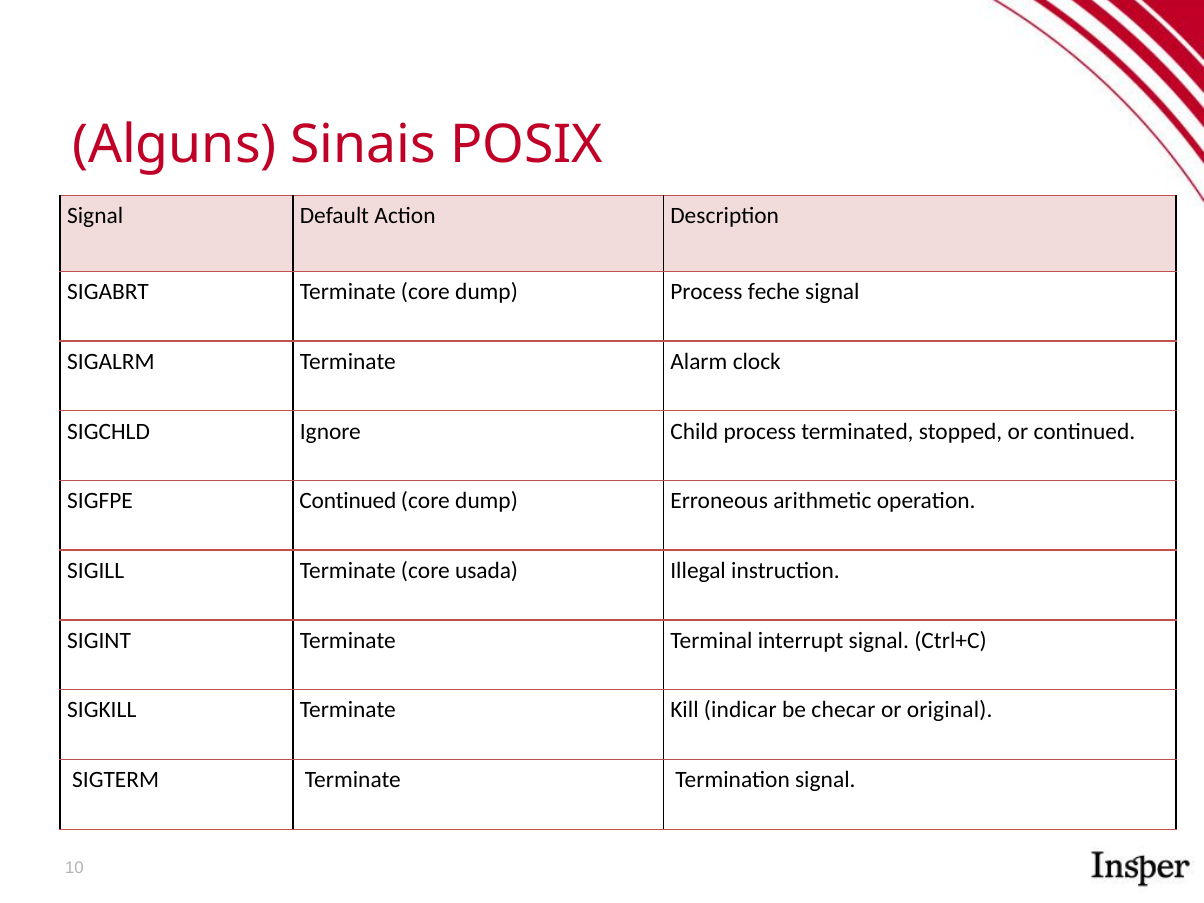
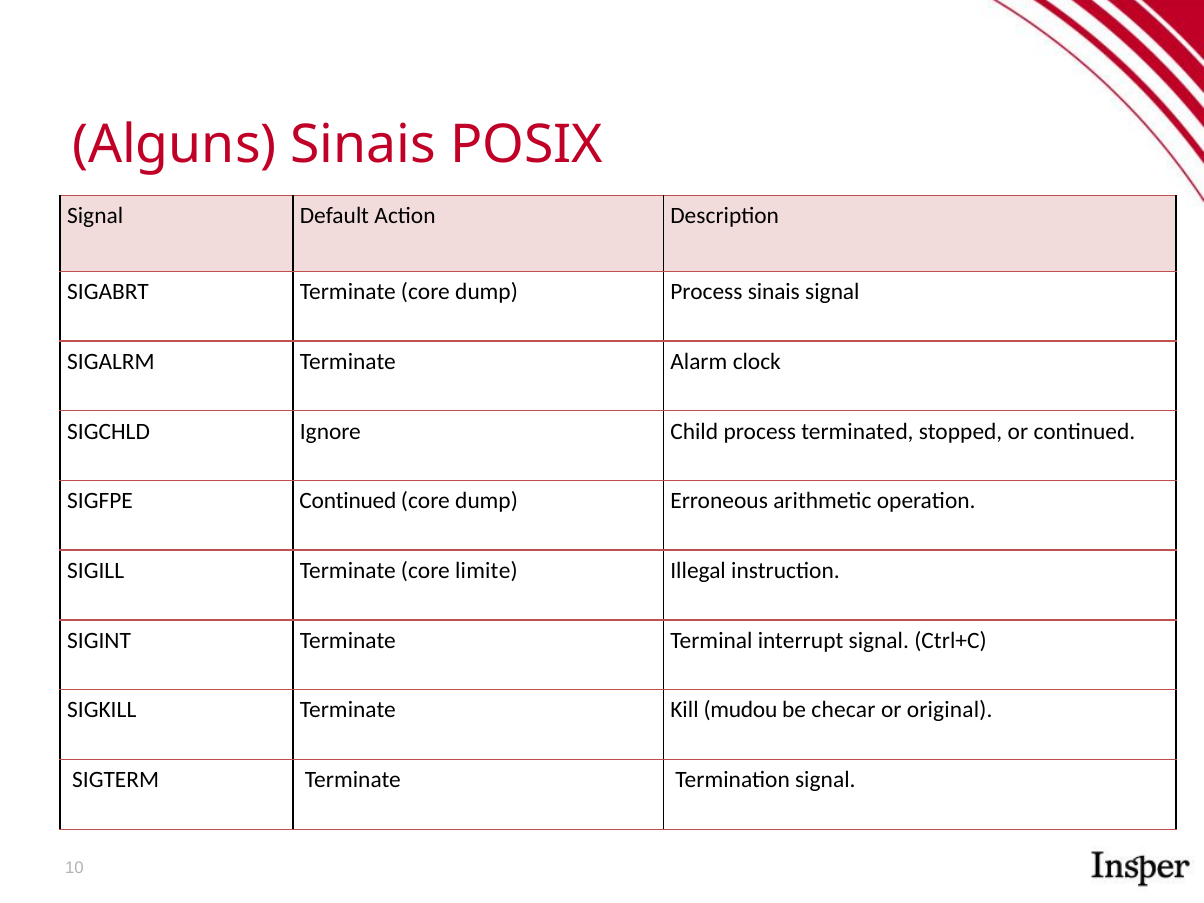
Process feche: feche -> sinais (774, 292)
usada: usada -> limite (486, 571)
indicar: indicar -> mudou (740, 710)
